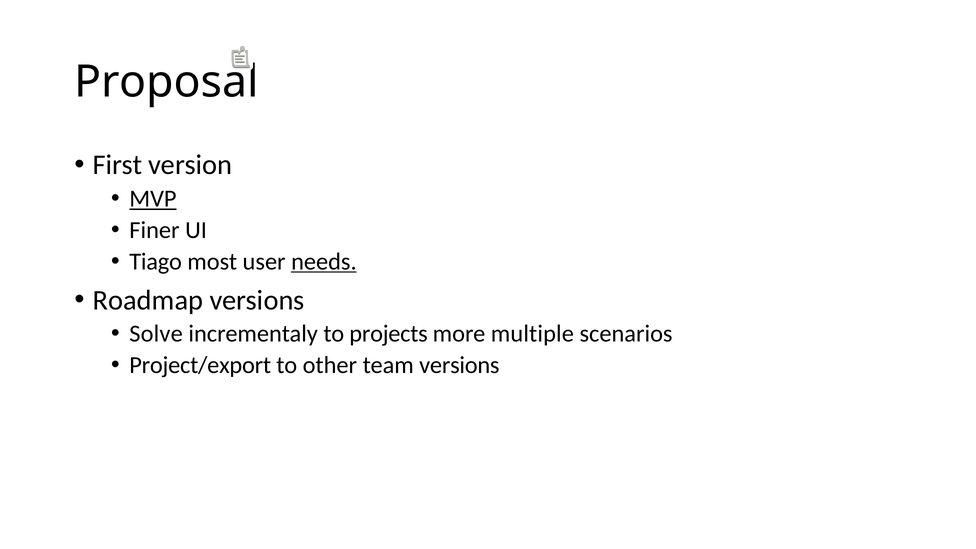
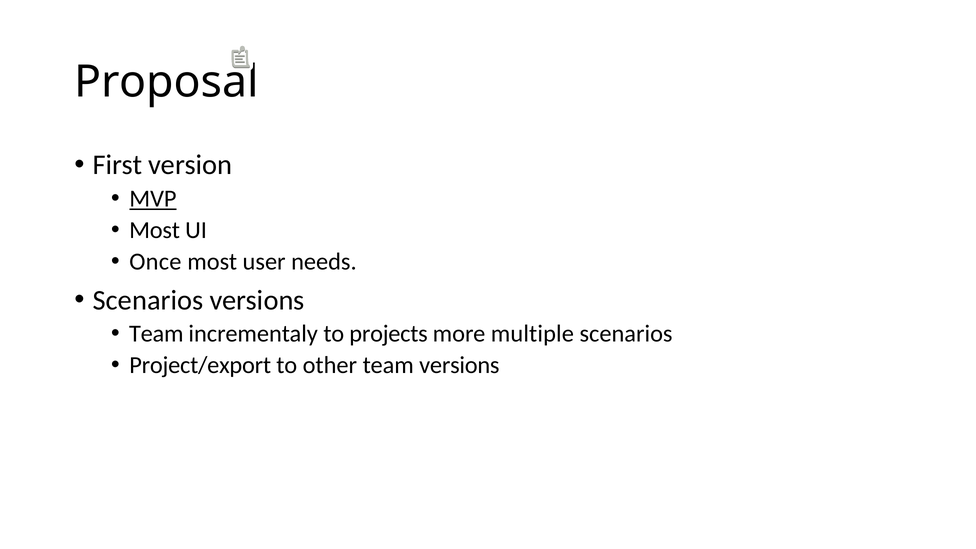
Finer: Finer -> Most (155, 230)
Tiago: Tiago -> Once (155, 261)
needs underline: present -> none (324, 261)
Roadmap: Roadmap -> Scenarios (148, 300)
Solve: Solve -> Team (156, 334)
